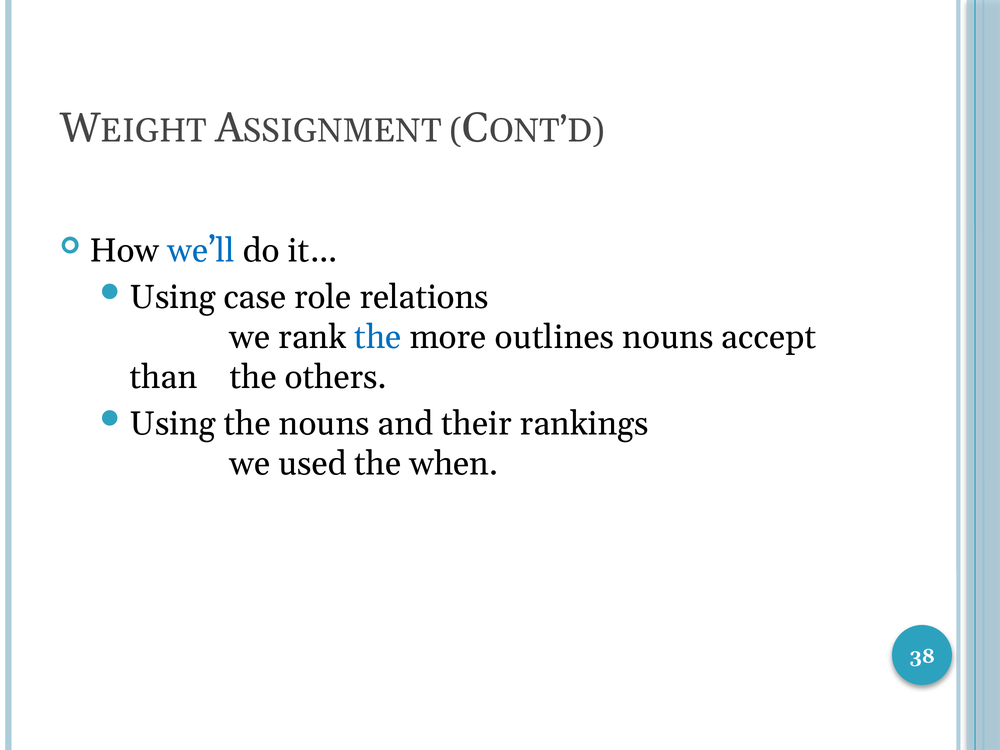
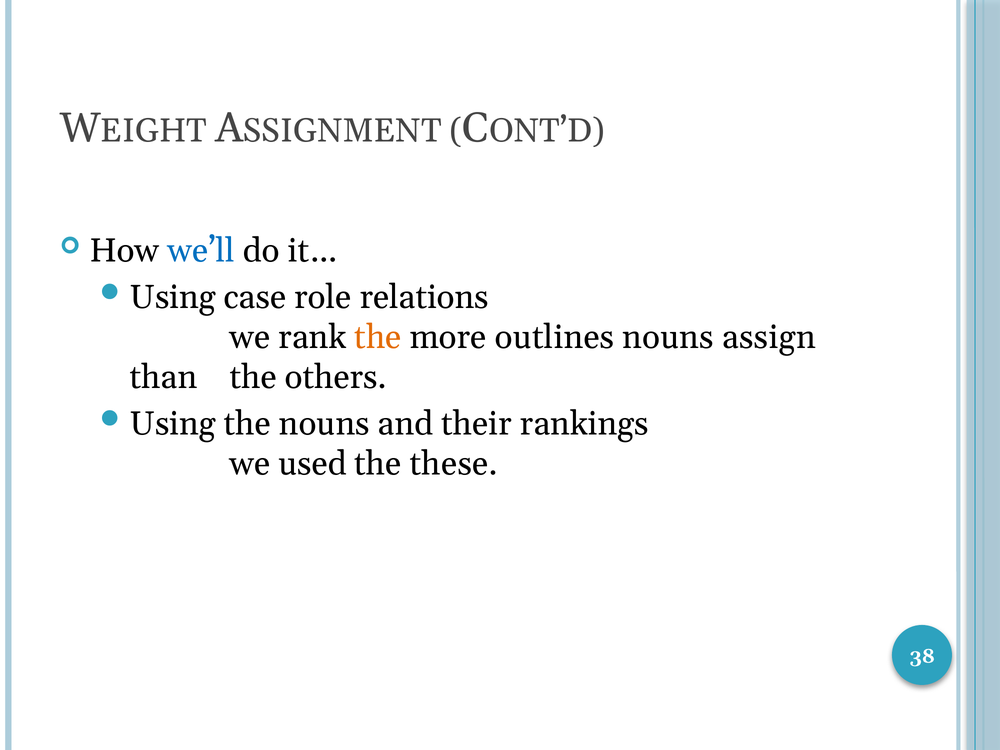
the colour: blue -> orange (378, 337)
accept: accept -> assign (769, 337)
when: when -> these (454, 464)
